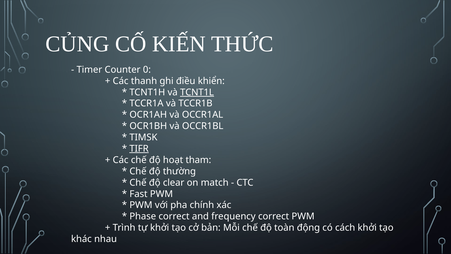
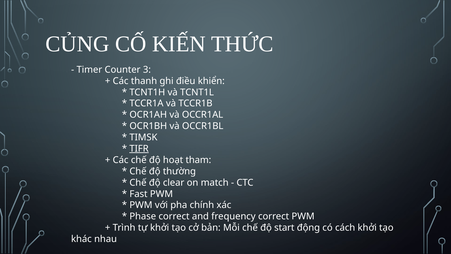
0: 0 -> 3 (147, 70)
TCNT1L underline: present -> none (197, 92)
toàn: toàn -> start (284, 227)
